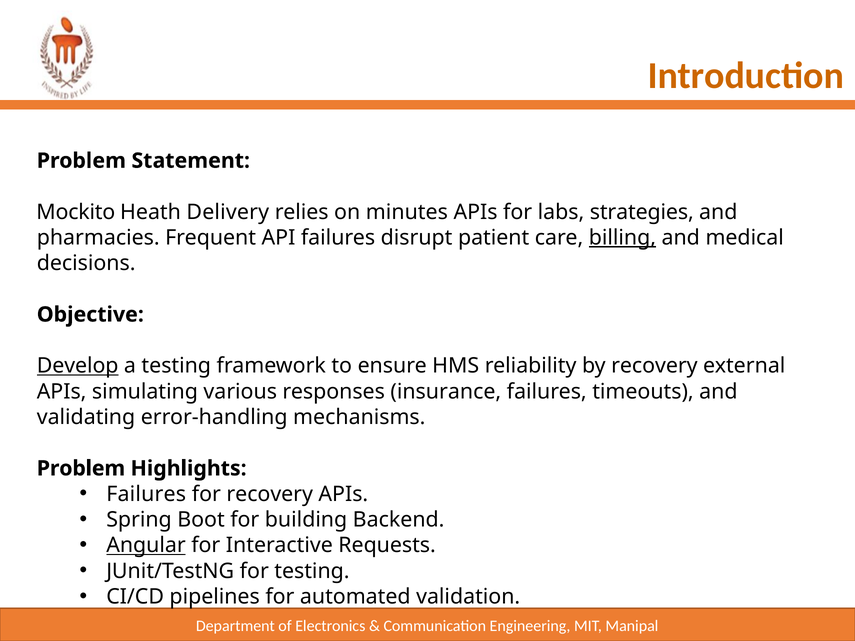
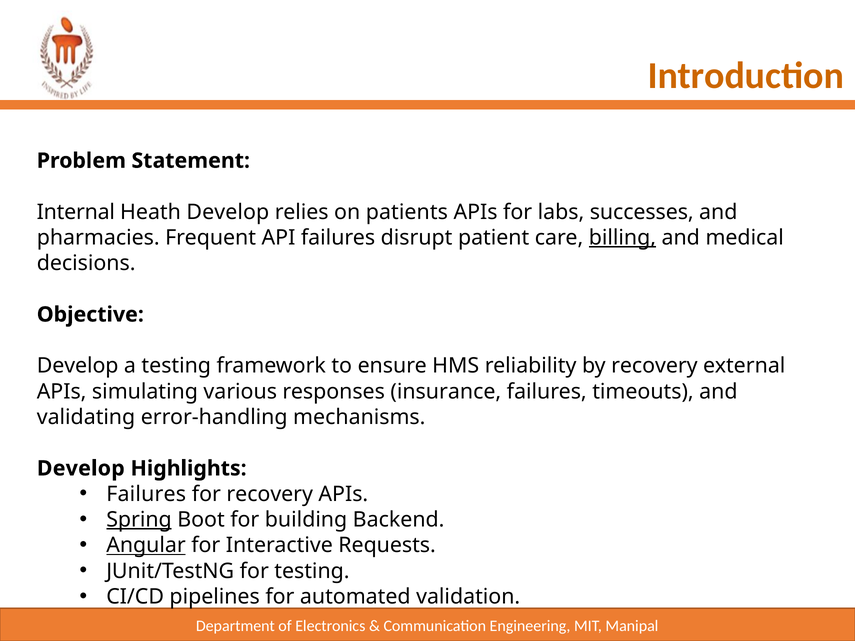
Mockito: Mockito -> Internal (76, 212)
Heath Delivery: Delivery -> Develop (228, 212)
minutes: minutes -> patients (407, 212)
strategies: strategies -> successes (642, 212)
Develop underline: present -> none (78, 366)
Problem: Problem -> Develop (81, 469)
Spring underline: none -> present (139, 520)
